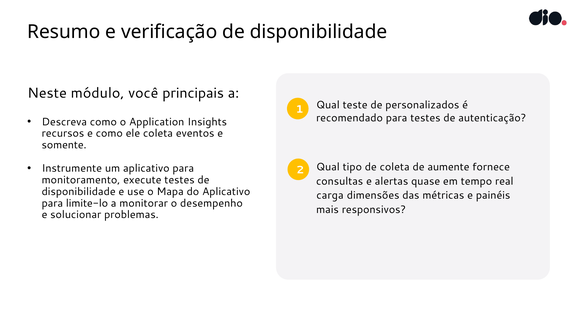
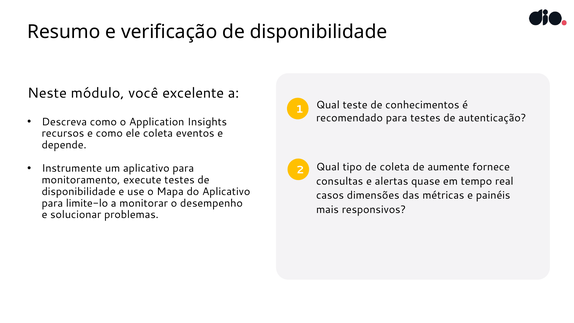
principais: principais -> excelente (193, 93)
personalizados: personalizados -> conhecimentos (422, 105)
somente: somente -> depende (64, 145)
carga: carga -> casos (330, 195)
